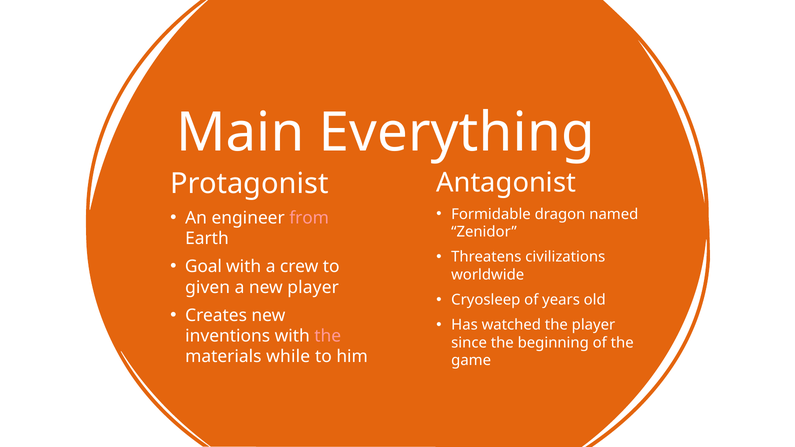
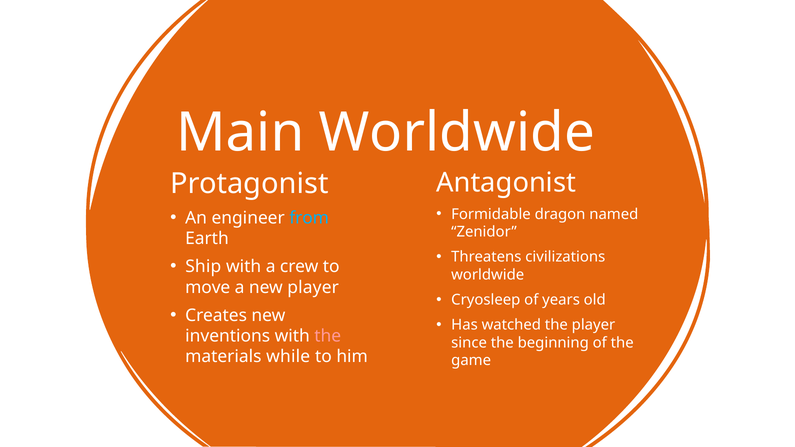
Main Everything: Everything -> Worldwide (457, 133)
from colour: pink -> light blue (309, 218)
Goal: Goal -> Ship (203, 267)
given: given -> move (208, 287)
